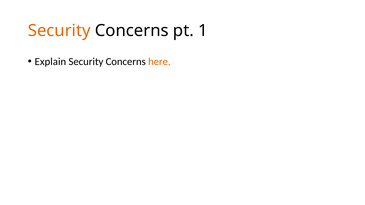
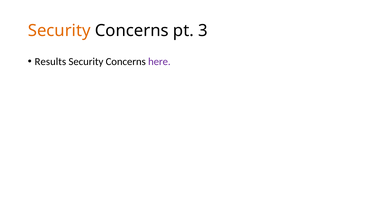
1: 1 -> 3 (203, 31)
Explain: Explain -> Results (50, 62)
here colour: orange -> purple (159, 62)
